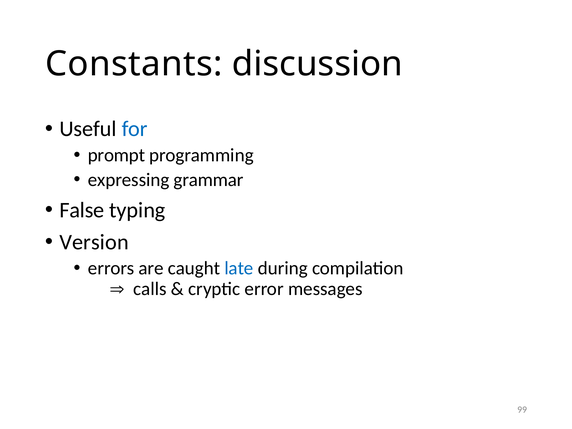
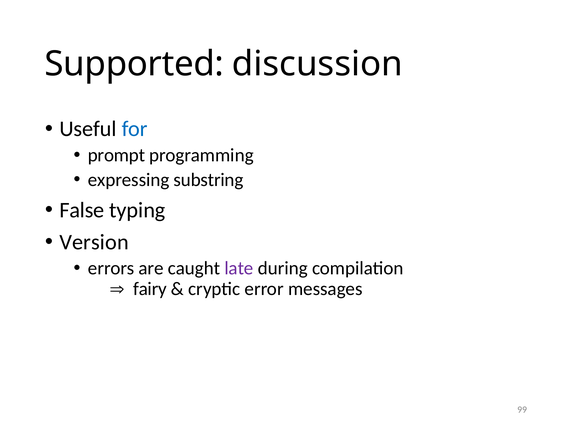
Constants: Constants -> Supported (134, 64)
grammar: grammar -> substring (209, 180)
late colour: blue -> purple (239, 268)
calls: calls -> fairy (150, 289)
